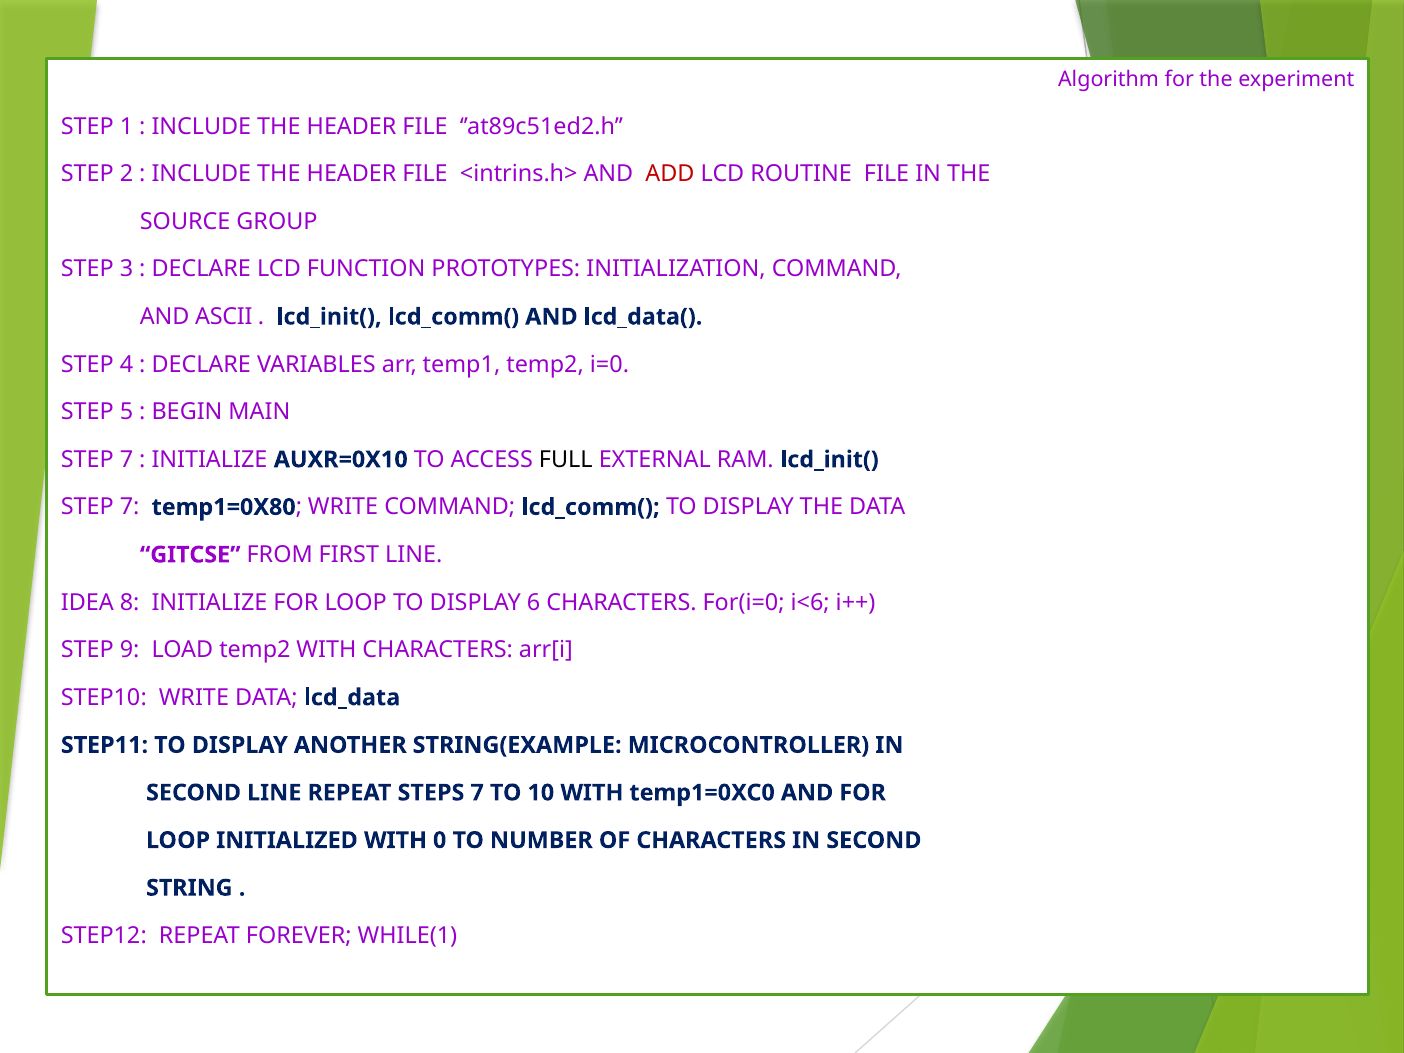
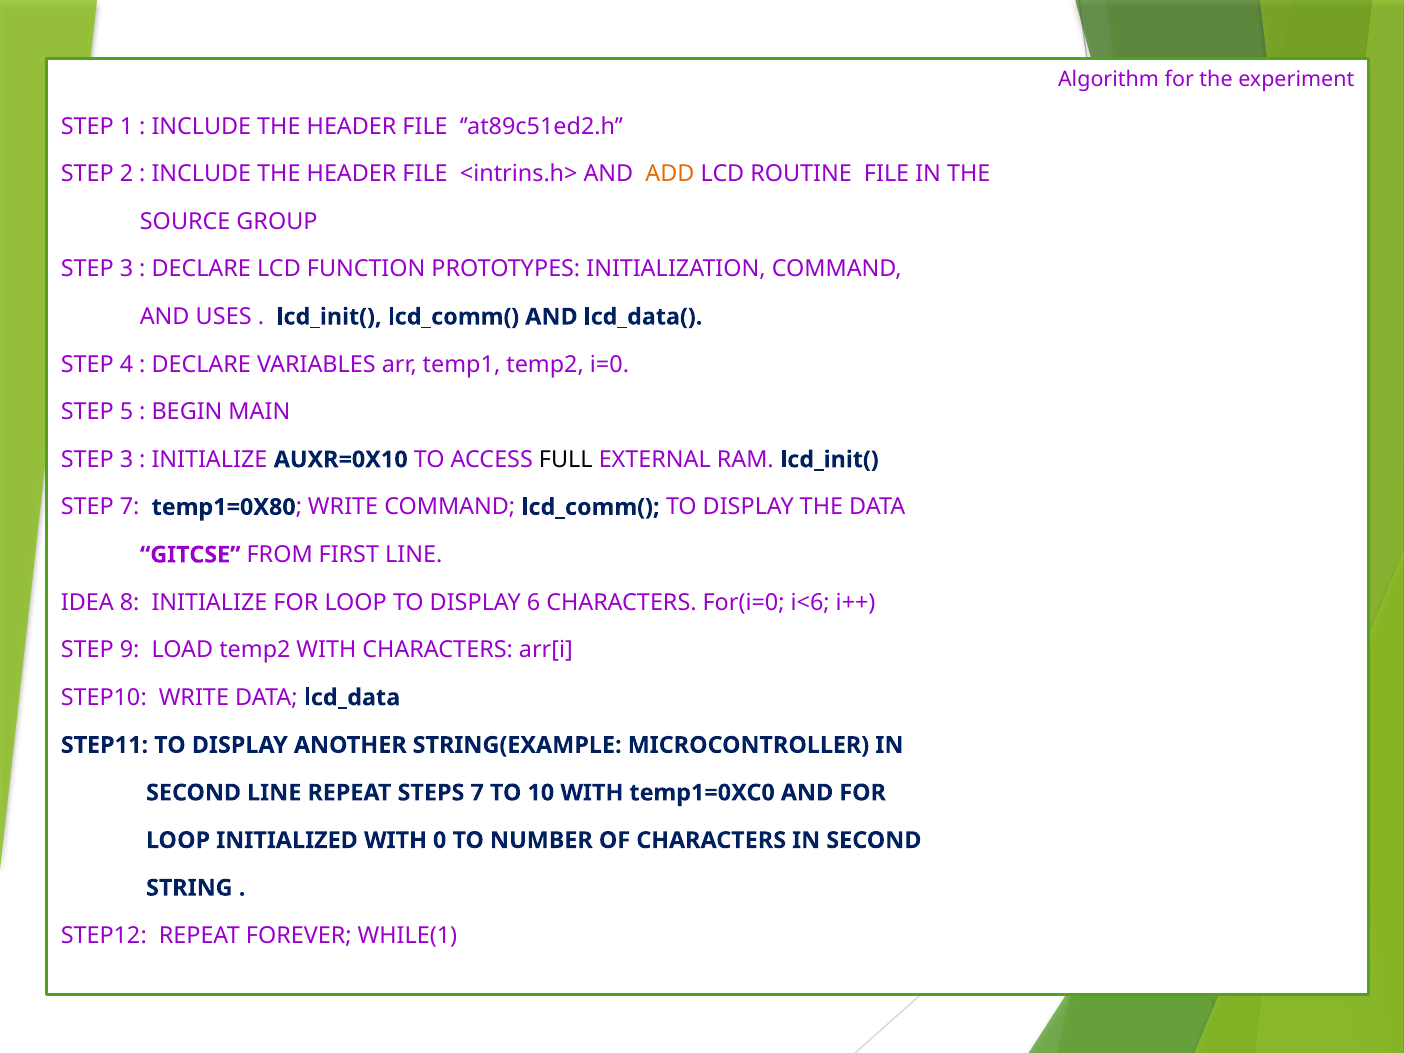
ADD colour: red -> orange (670, 174)
ASCII: ASCII -> USES (224, 317)
7: 7 -> 3 (126, 460)
